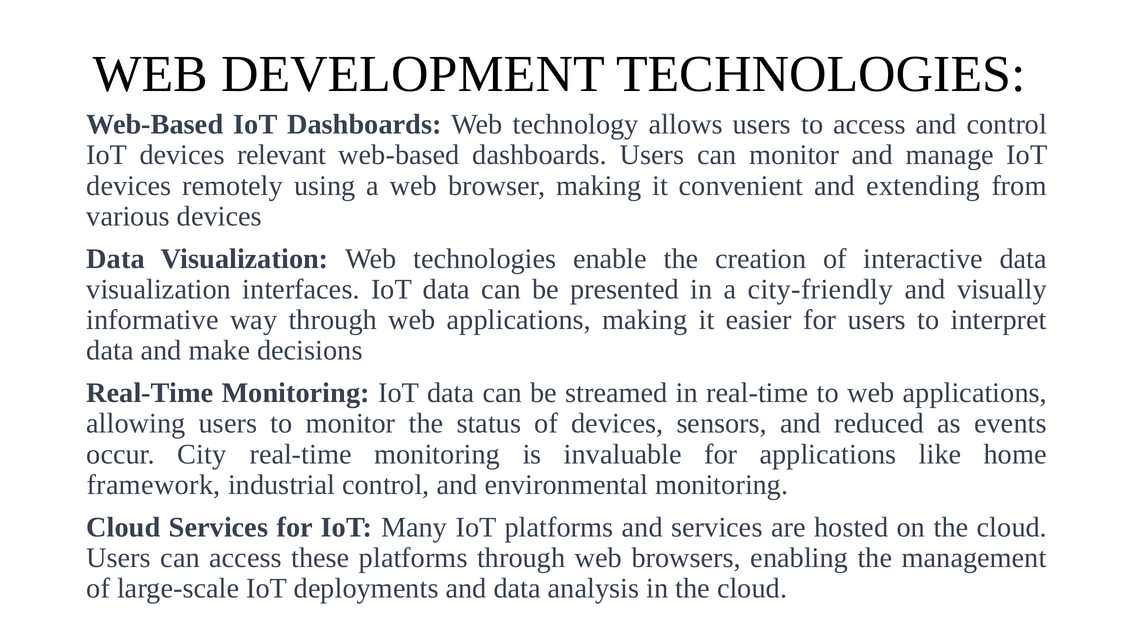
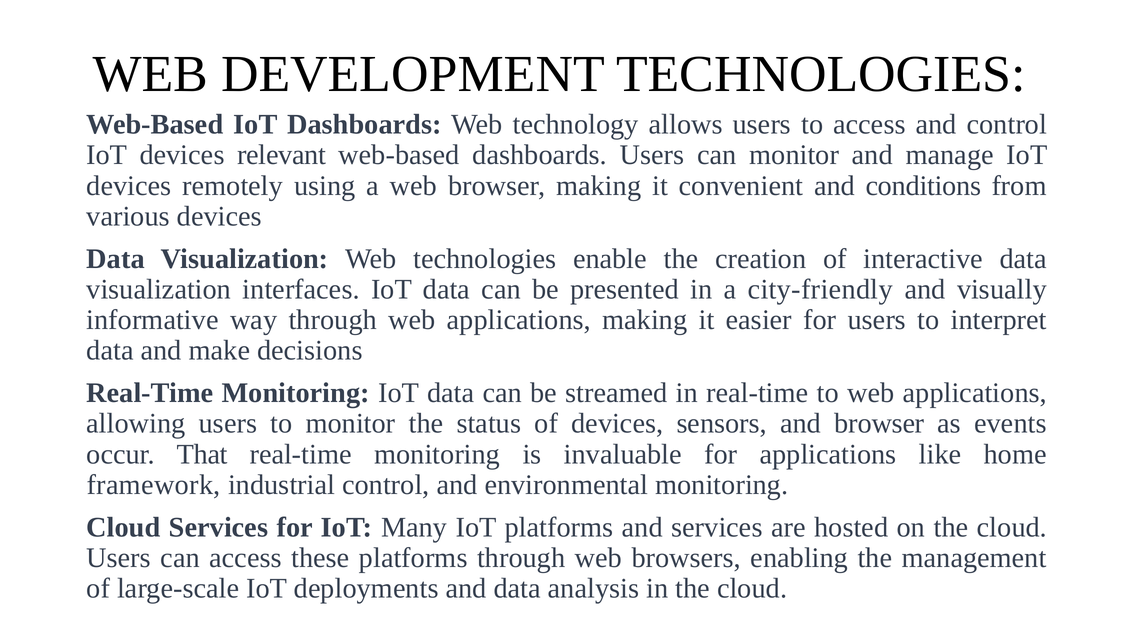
extending: extending -> conditions (923, 186)
and reduced: reduced -> browser (879, 423)
City: City -> That (202, 454)
